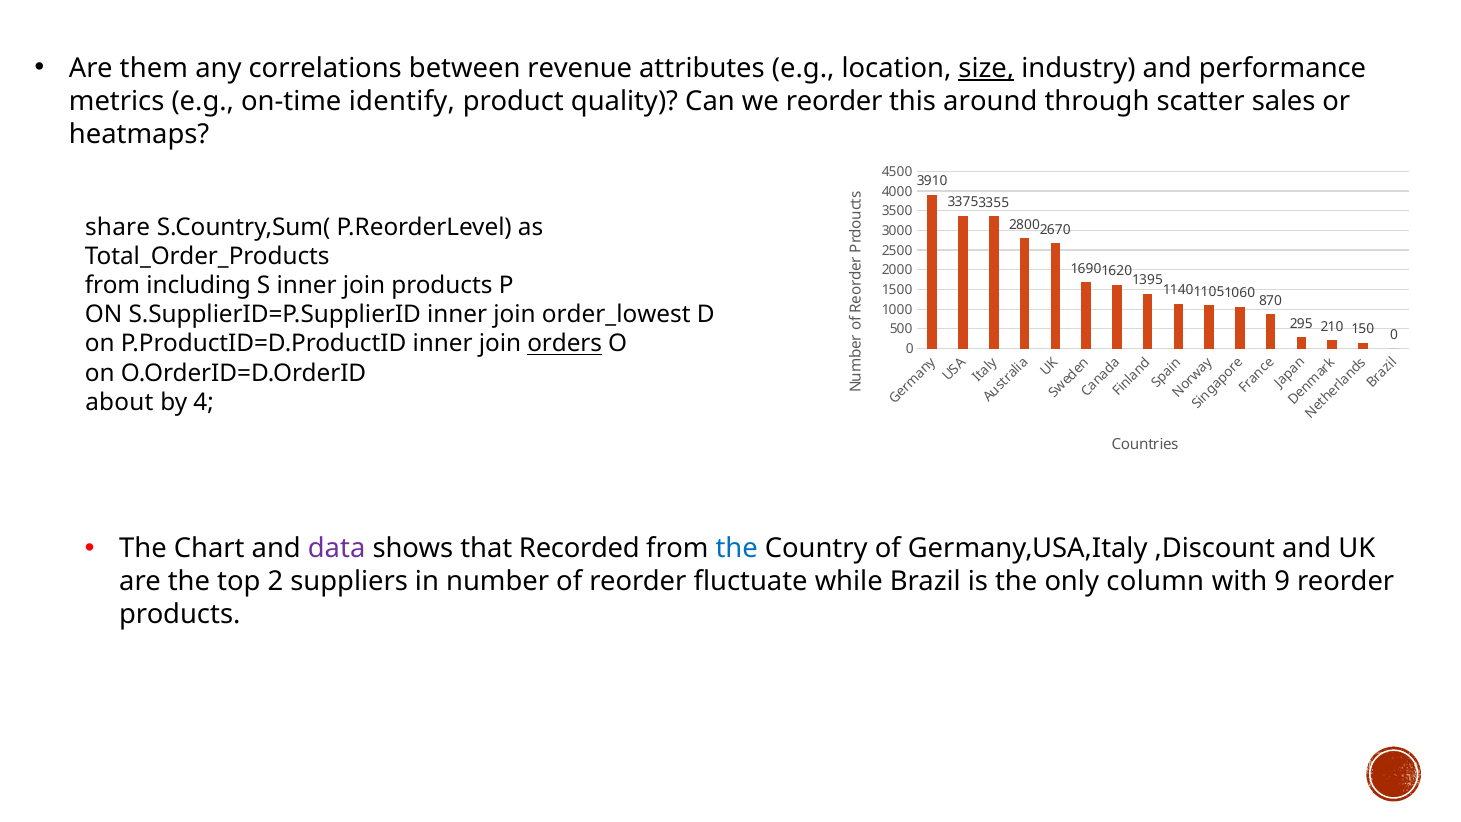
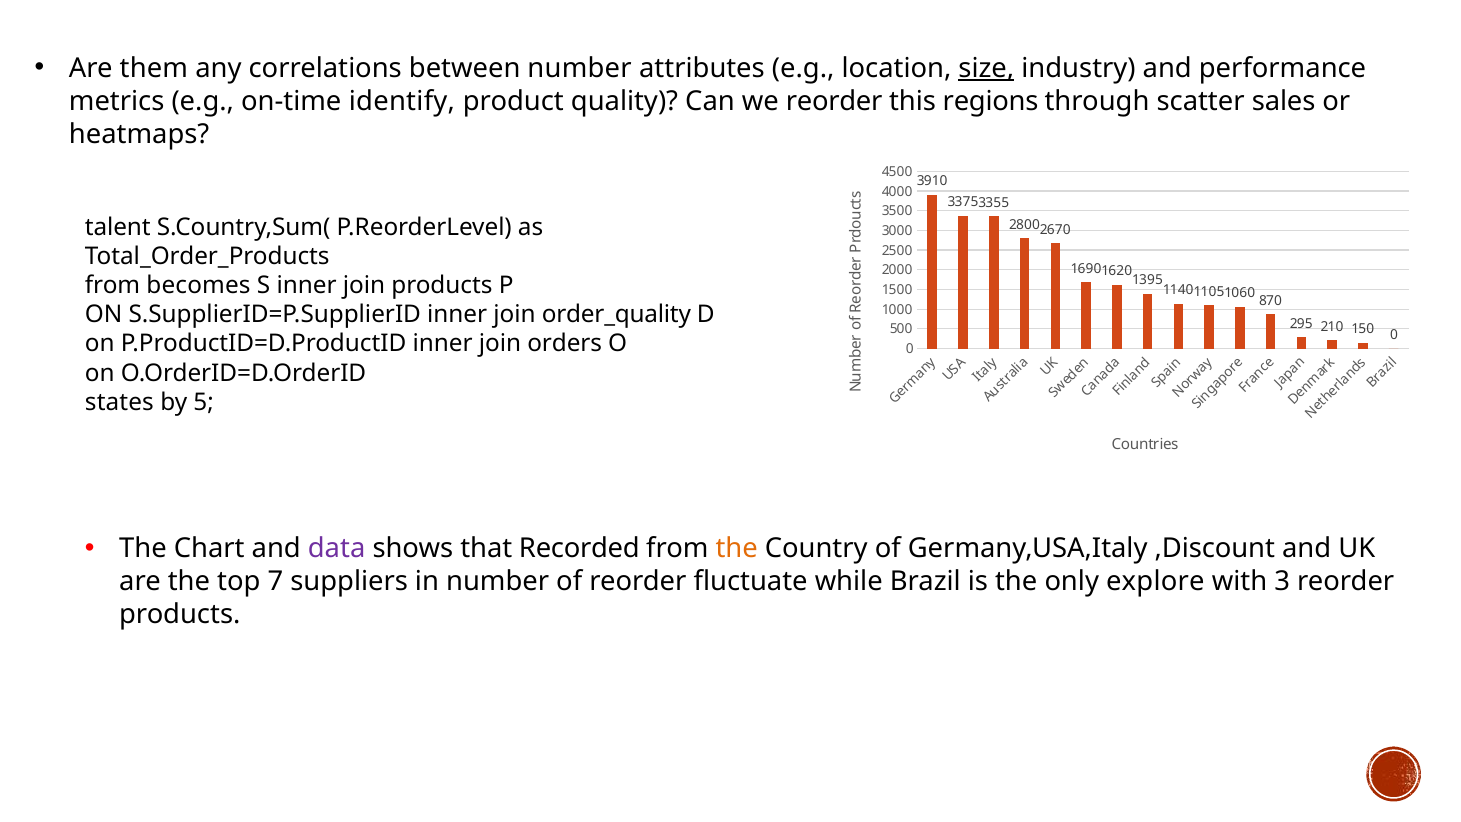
between revenue: revenue -> number (580, 68)
around: around -> regions (991, 101)
share: share -> talent (118, 227)
including: including -> becomes (199, 285)
order_lowest: order_lowest -> order_quality (616, 315)
orders underline: present -> none (565, 344)
about: about -> states (119, 402)
4: 4 -> 5 (204, 402)
the colour: blue -> orange (737, 549)
2: 2 -> 7 (275, 582)
column: column -> explore (1155, 582)
9: 9 -> 3 (1282, 582)
